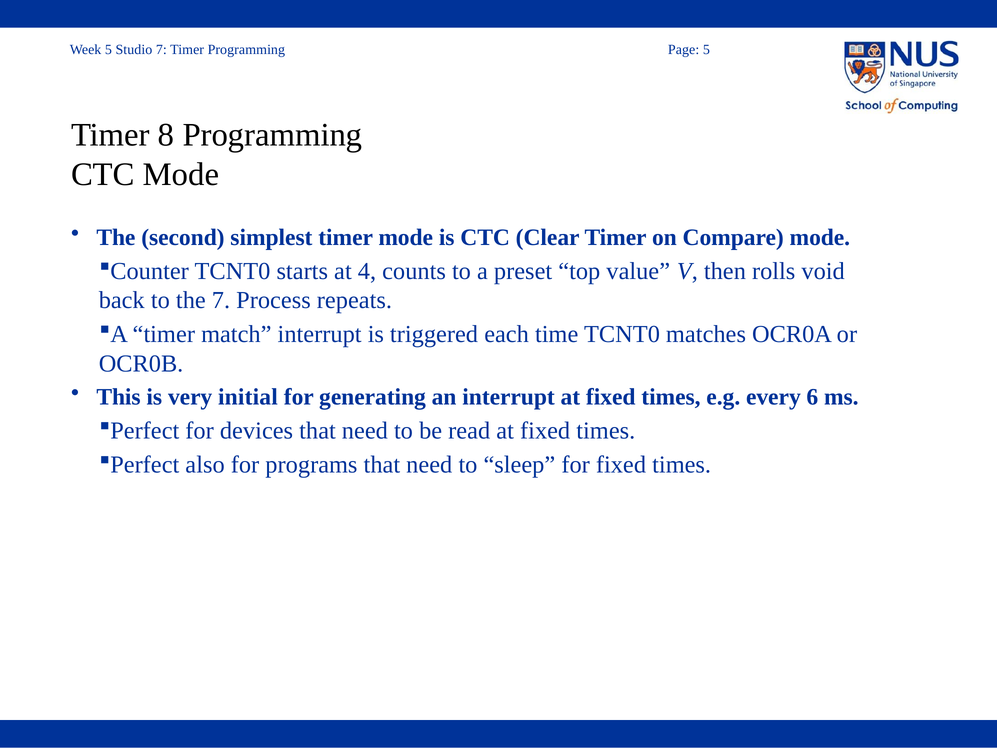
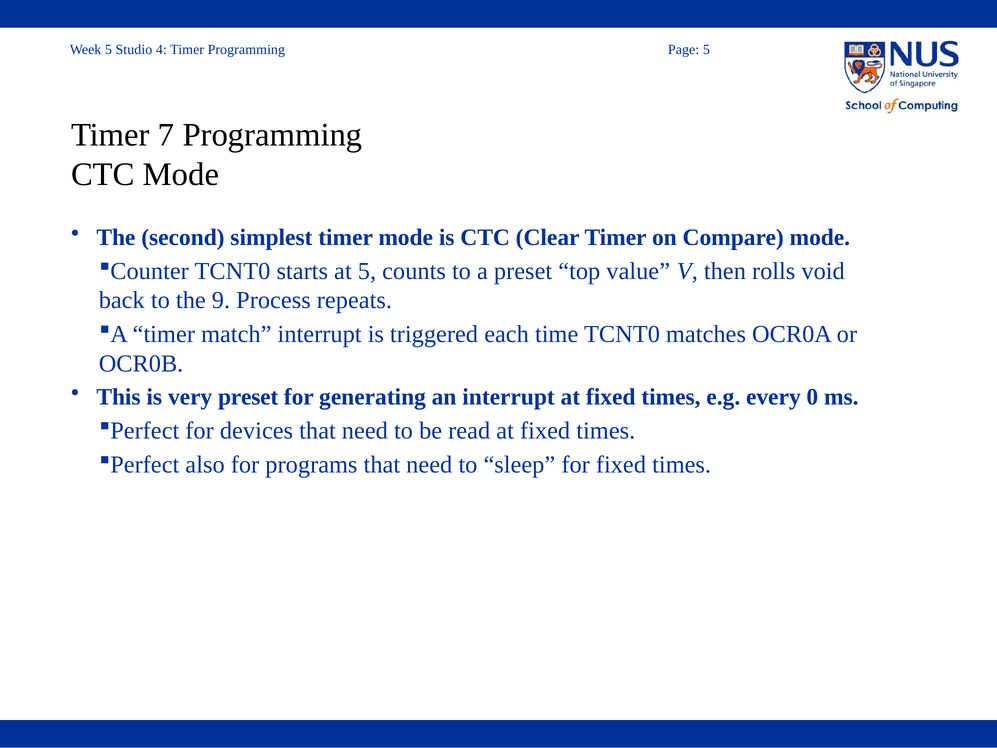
7: 7 -> 4 (161, 50)
8: 8 -> 7 (166, 135)
at 4: 4 -> 5 (367, 271)
the 7: 7 -> 9 (221, 300)
very initial: initial -> preset (248, 397)
6: 6 -> 0 (812, 397)
